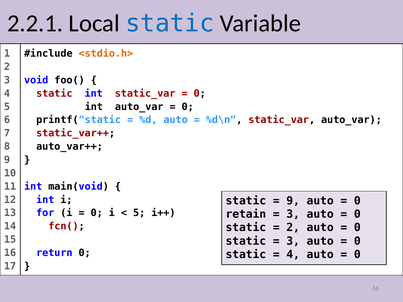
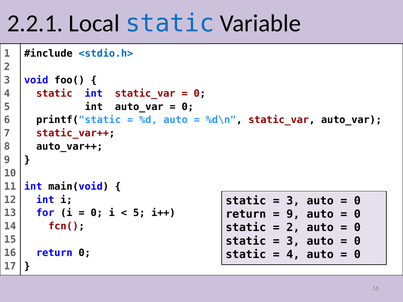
<stdio.h> colour: orange -> blue (106, 54)
9: 9 -> 3 (293, 201)
retain: retain -> return (246, 214)
3: 3 -> 9 (293, 214)
